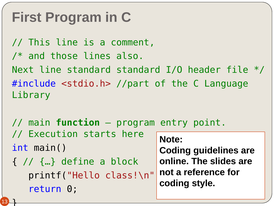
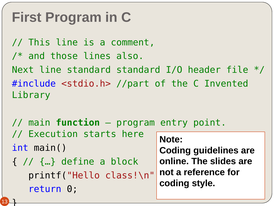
Language: Language -> Invented (226, 83)
